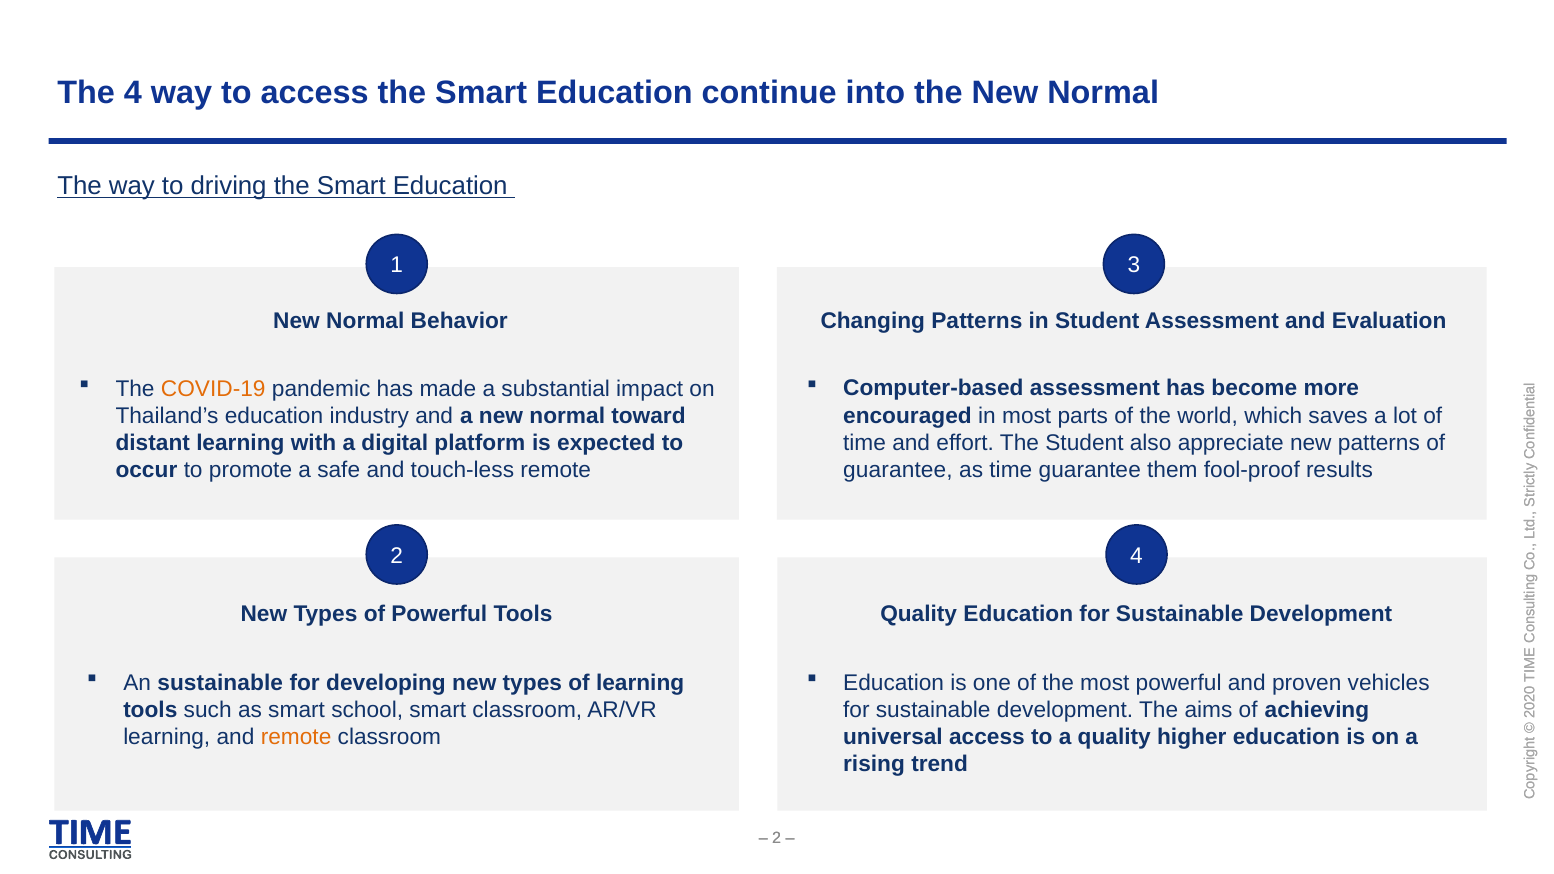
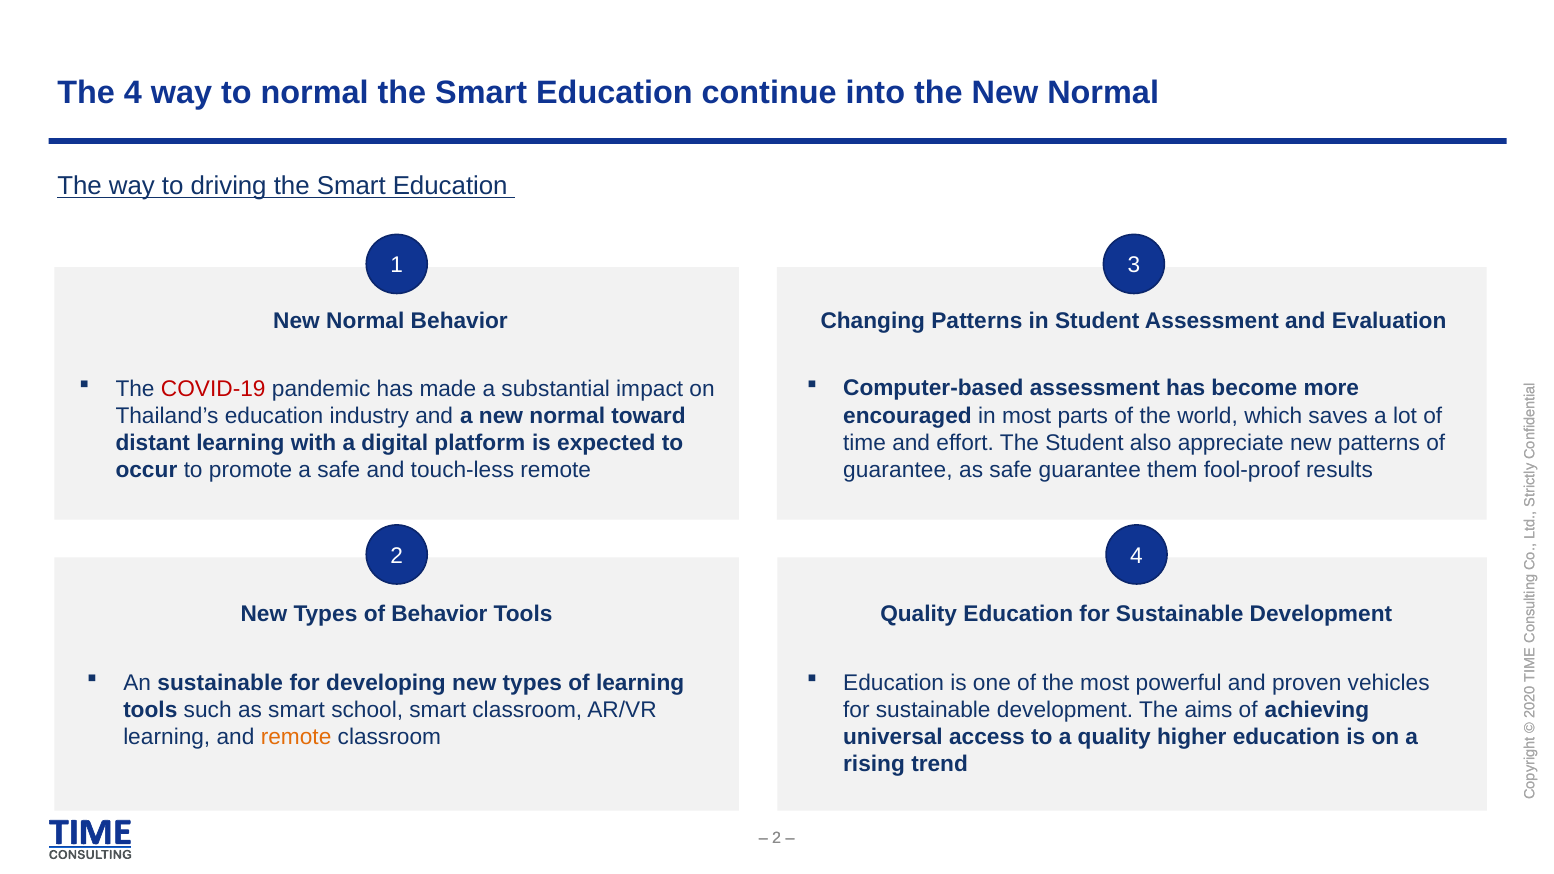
to access: access -> normal (315, 93)
COVID-19 colour: orange -> red (213, 389)
as time: time -> safe (1011, 470)
of Powerful: Powerful -> Behavior (439, 614)
